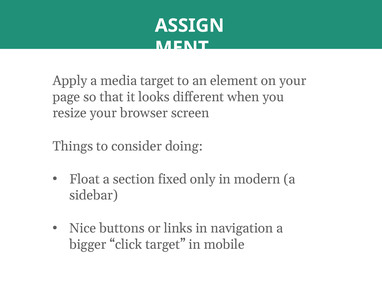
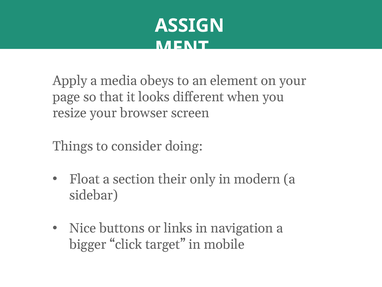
media target: target -> obeys (157, 81)
fixed: fixed -> their (172, 179)
